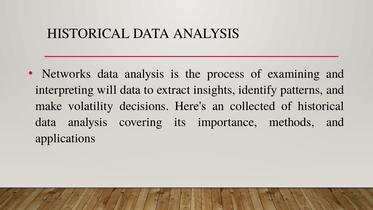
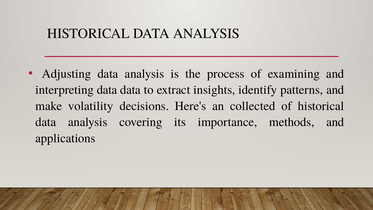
Networks: Networks -> Adjusting (66, 74)
interpreting will: will -> data (107, 90)
